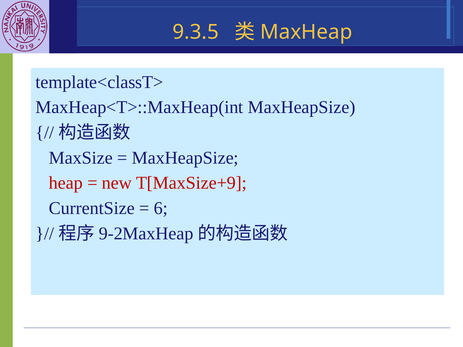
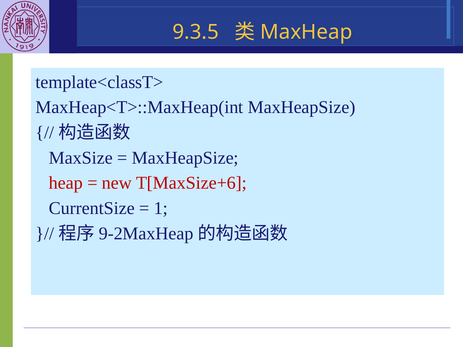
T[MaxSize+9: T[MaxSize+9 -> T[MaxSize+6 (191, 183)
6: 6 -> 1 (161, 208)
